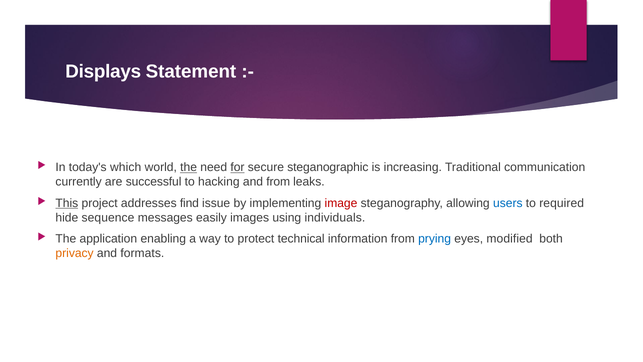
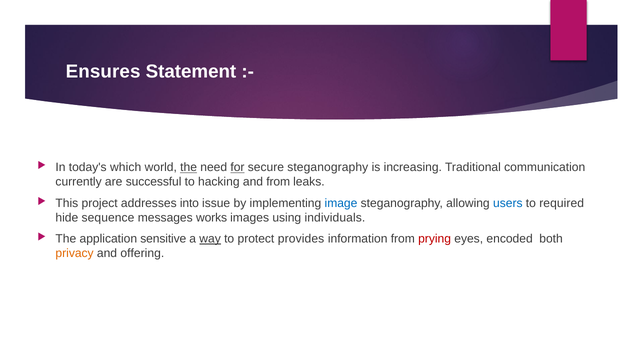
Displays: Displays -> Ensures (103, 71)
secure steganographic: steganographic -> steganography (328, 167)
This underline: present -> none (67, 203)
find: find -> into (189, 203)
image colour: red -> blue (341, 203)
easily: easily -> works (212, 217)
enabling: enabling -> sensitive (163, 239)
way underline: none -> present (210, 239)
technical: technical -> provides (301, 239)
prying colour: blue -> red (435, 239)
modified: modified -> encoded (510, 239)
formats: formats -> offering (142, 253)
